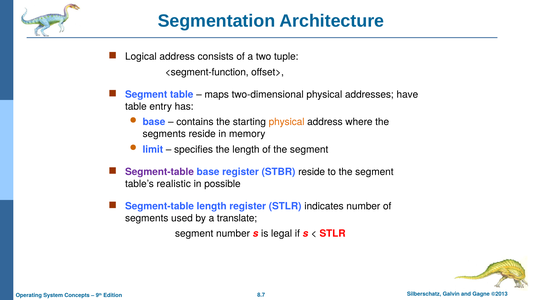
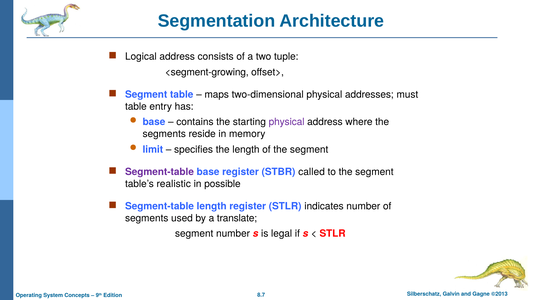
<segment-function: <segment-function -> <segment-growing (207, 72)
have: have -> must (407, 94)
physical colour: orange -> purple (287, 122)
STBR reside: reside -> called (312, 172)
